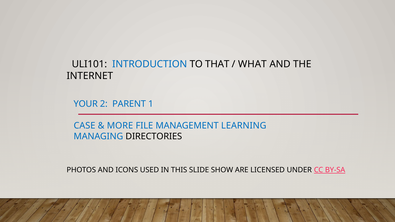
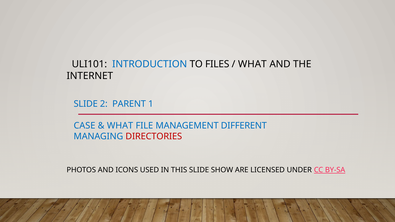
THAT: THAT -> FILES (217, 64)
YOUR: YOUR -> SLIDE (86, 104)
MORE: MORE -> WHAT (120, 126)
LEARNING: LEARNING -> DIFFERENT (244, 126)
DIRECTORIES colour: black -> red (154, 137)
